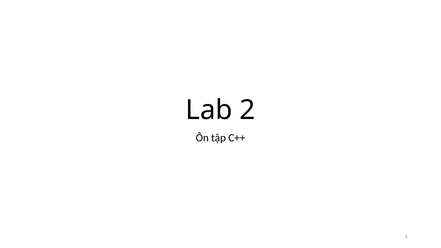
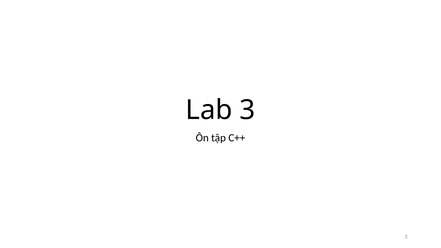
Lab 2: 2 -> 3 (247, 110)
